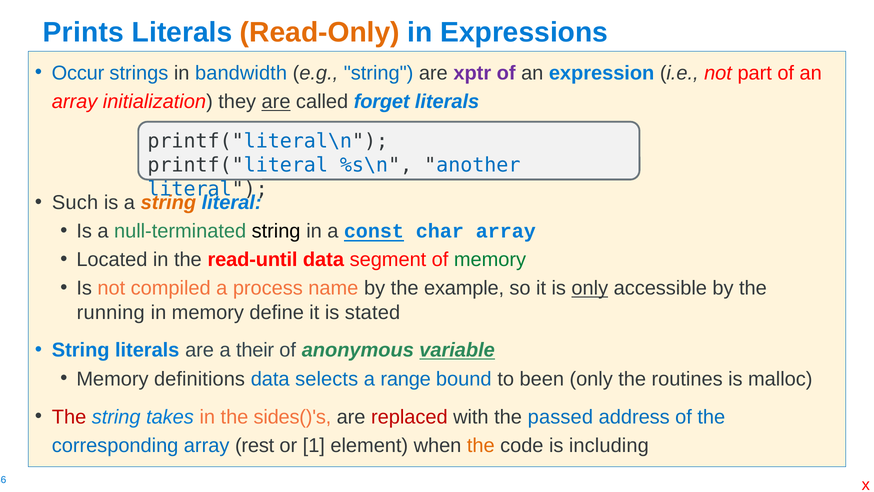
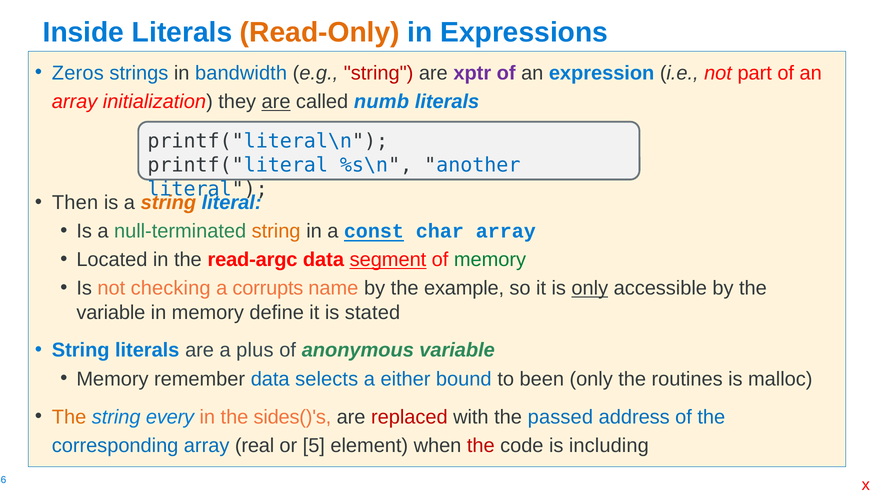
Prints: Prints -> Inside (83, 32)
Occur: Occur -> Zeros (78, 73)
string colour: blue -> red (379, 73)
forget: forget -> numb (382, 102)
Such: Such -> Then (75, 202)
string colour: black -> orange (276, 231)
read-until: read-until -> read-argc (252, 260)
segment underline: none -> present (388, 260)
compiled: compiled -> checking (171, 288)
process: process -> corrupts (268, 288)
running: running -> variable (111, 312)
their: their -> plus (255, 350)
variable underline: present -> none (457, 350)
definitions: definitions -> remember (200, 379)
range: range -> either (406, 379)
The colour: red -> orange (69, 417)
takes: takes -> every (170, 417)
rest: rest -> real (255, 445)
1: 1 -> 5 (314, 445)
the colour: orange -> red (481, 445)
